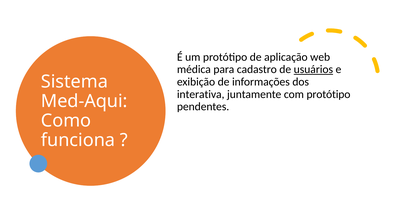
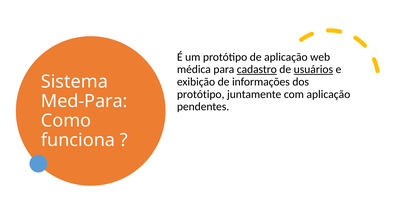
cadastro underline: none -> present (257, 69)
interativa: interativa -> protótipo (201, 94)
com protótipo: protótipo -> aplicação (328, 94)
Med-Aqui: Med-Aqui -> Med-Para (84, 101)
